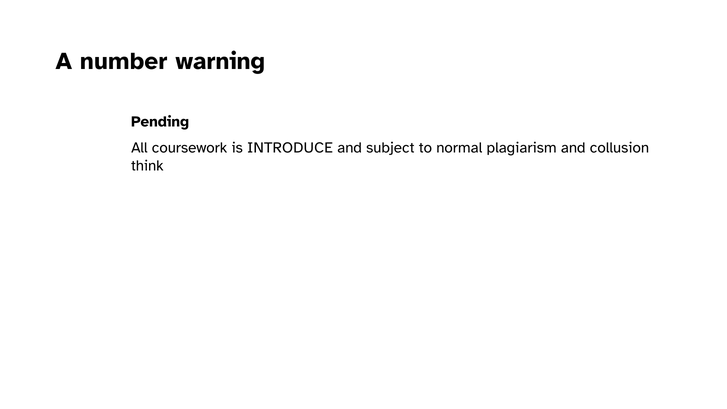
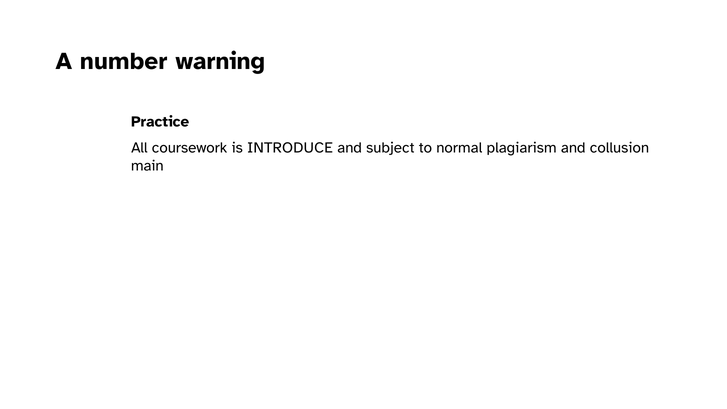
Pending: Pending -> Practice (160, 122)
think: think -> main (147, 166)
